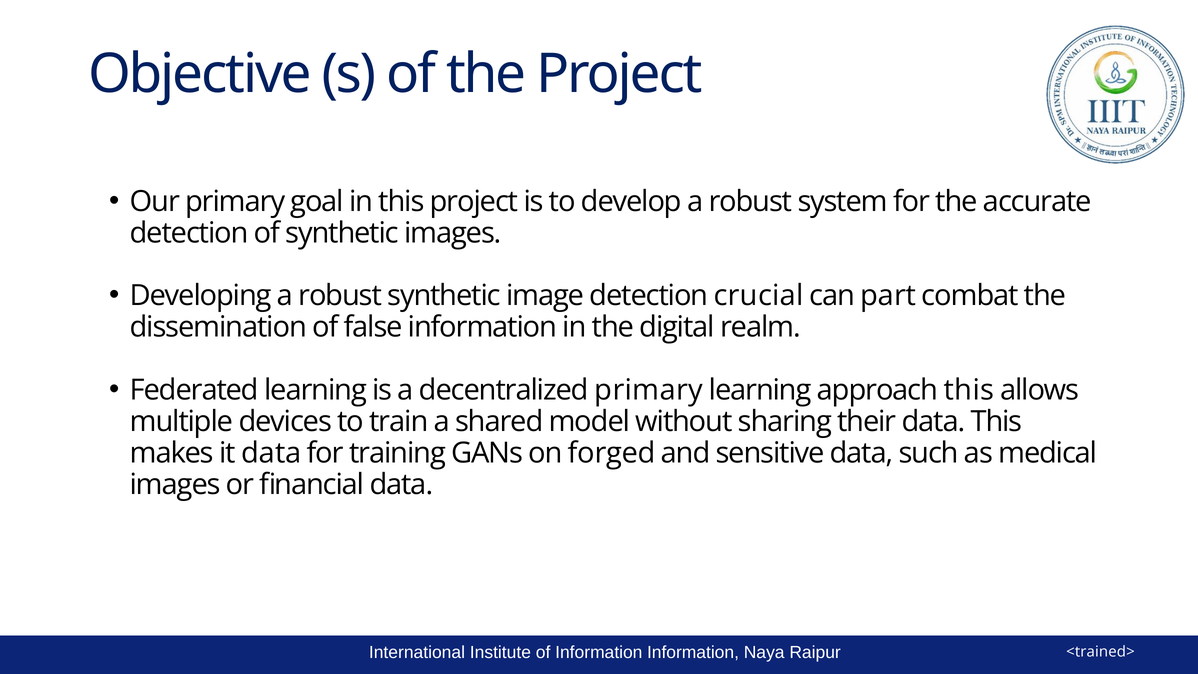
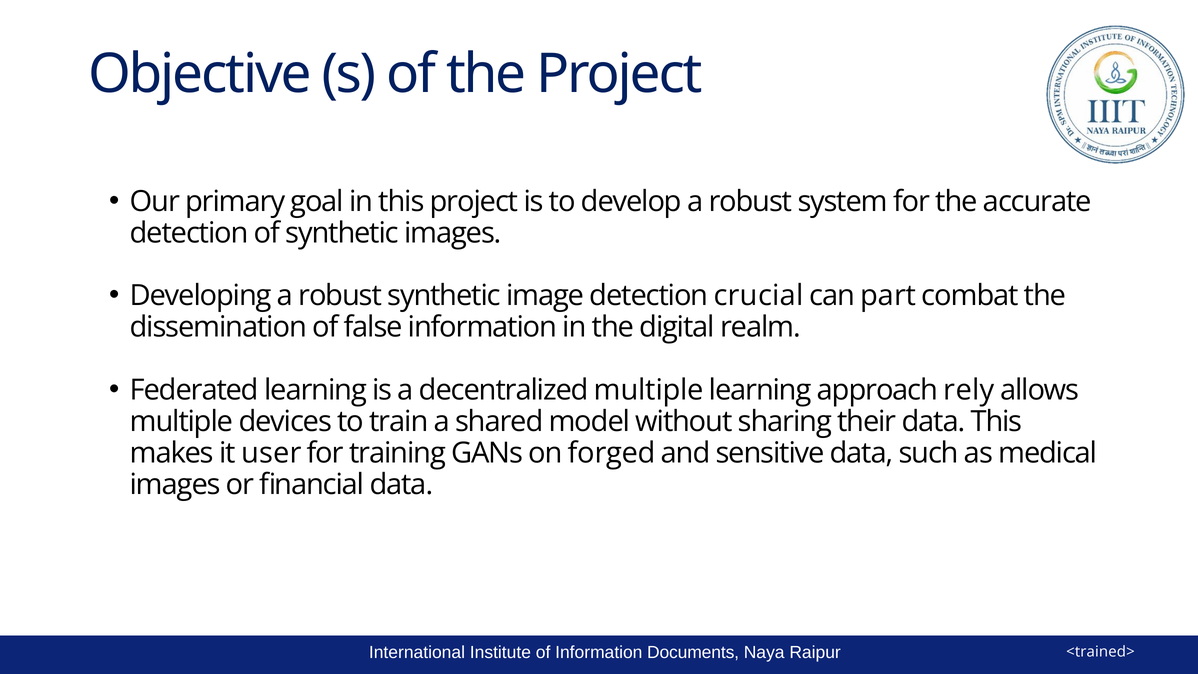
decentralized primary: primary -> multiple (649, 390)
approach this: this -> rely (969, 390)
it data: data -> user (271, 453)
Information Information: Information -> Documents (693, 652)
